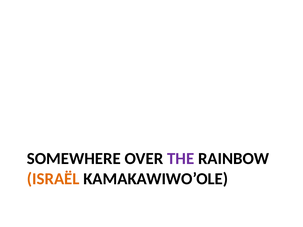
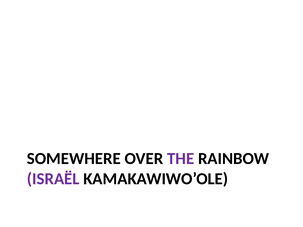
ISRAËL colour: orange -> purple (53, 179)
